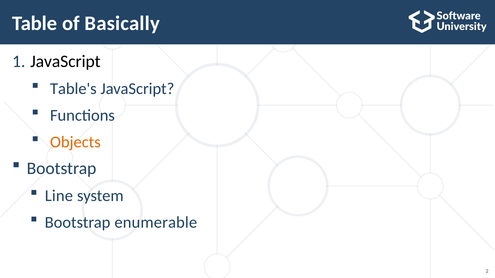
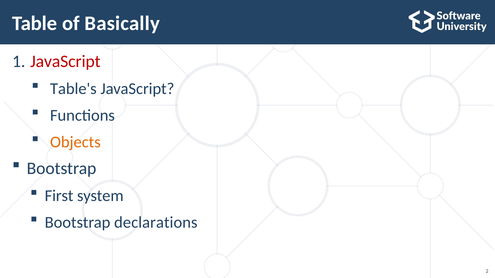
JavaScript colour: black -> red (65, 61)
Line: Line -> First (59, 196)
enumerable: enumerable -> declarations (156, 223)
